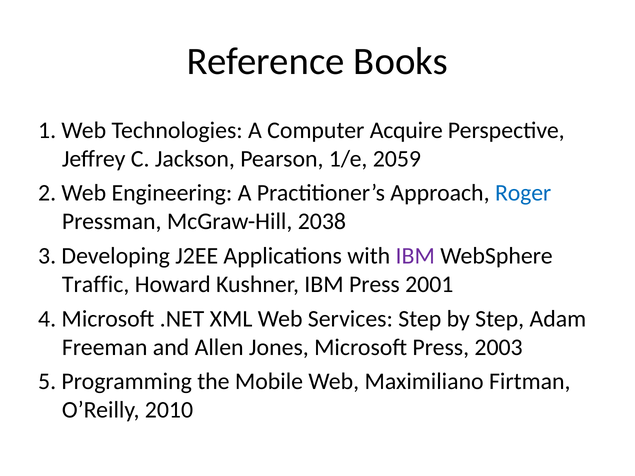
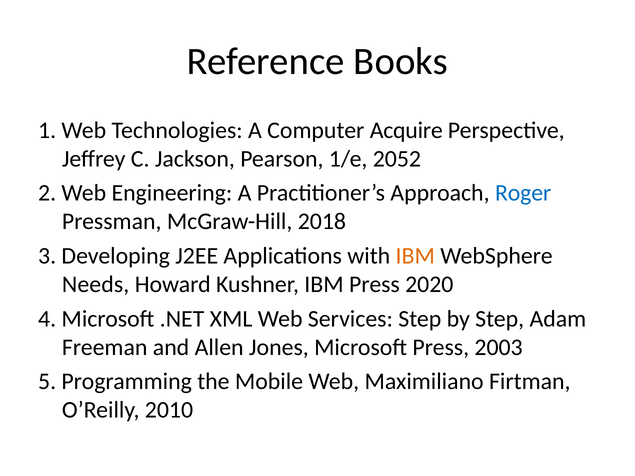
2059: 2059 -> 2052 (397, 159)
2038: 2038 -> 2018 (322, 222)
IBM colour: purple -> orange (415, 256)
Traffic: Traffic -> Needs (96, 285)
2001: 2001 -> 2020 (429, 285)
